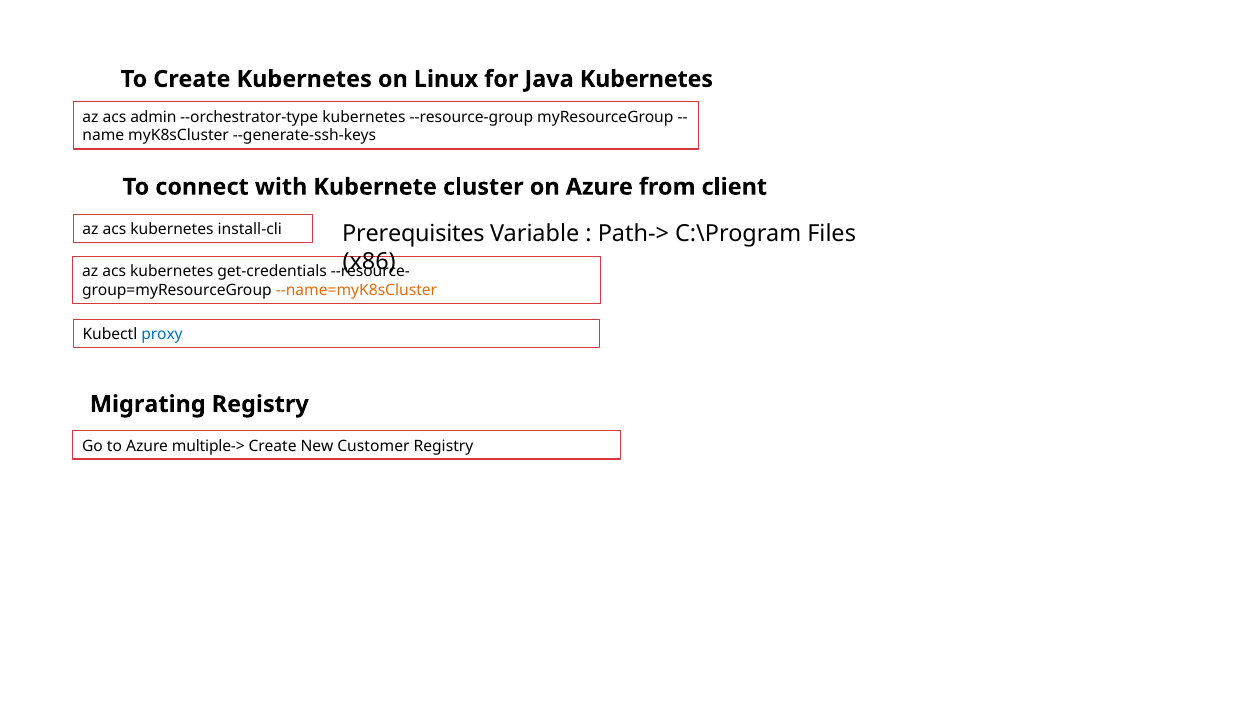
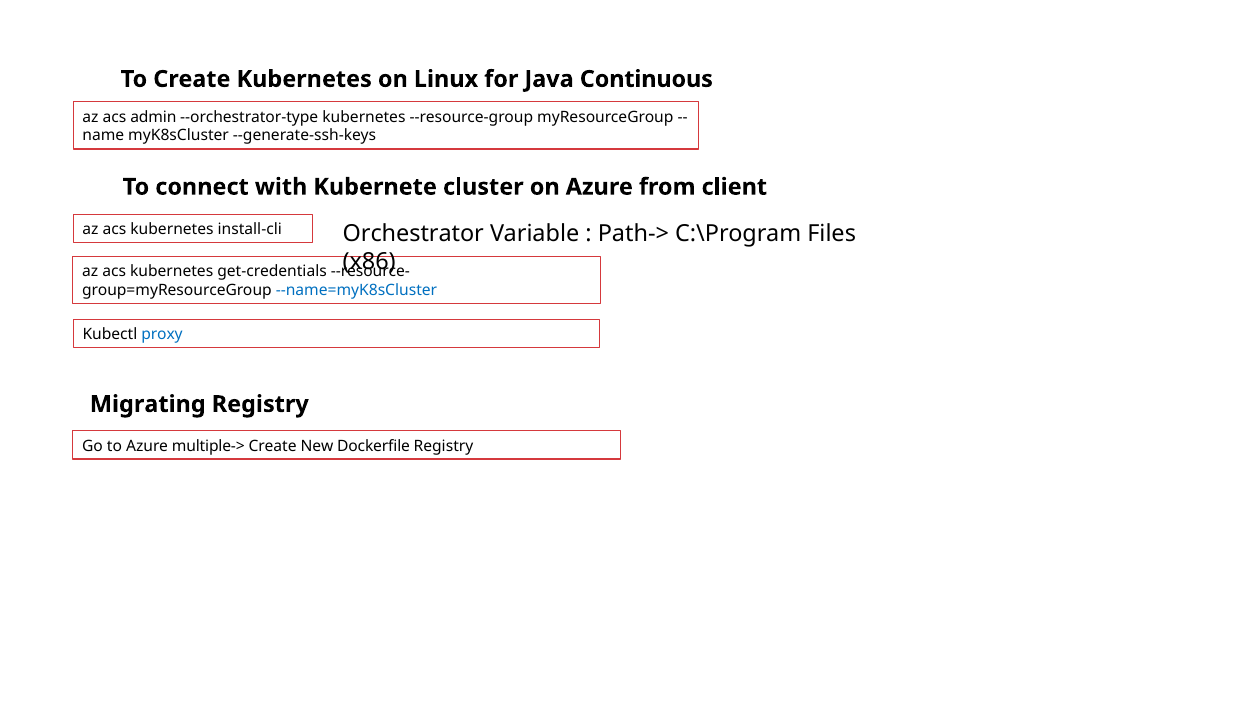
Java Kubernetes: Kubernetes -> Continuous (646, 79)
Prerequisites: Prerequisites -> Orchestrator (413, 234)
--name=myK8sCluster colour: orange -> blue (356, 290)
Customer: Customer -> Dockerfile (374, 446)
